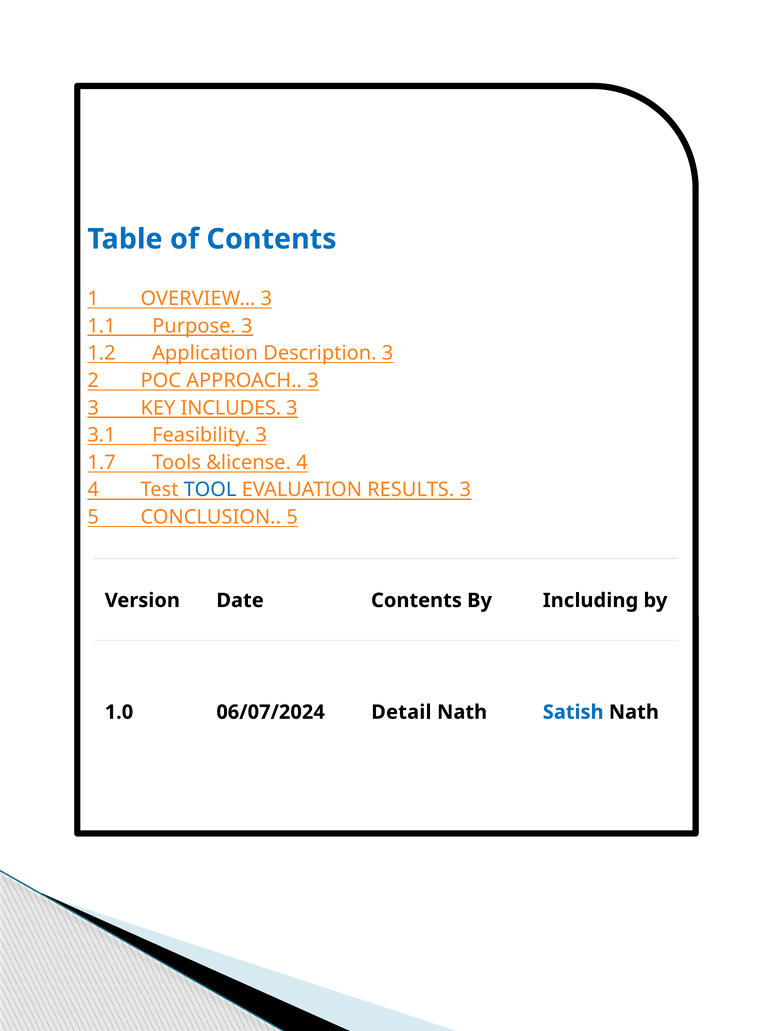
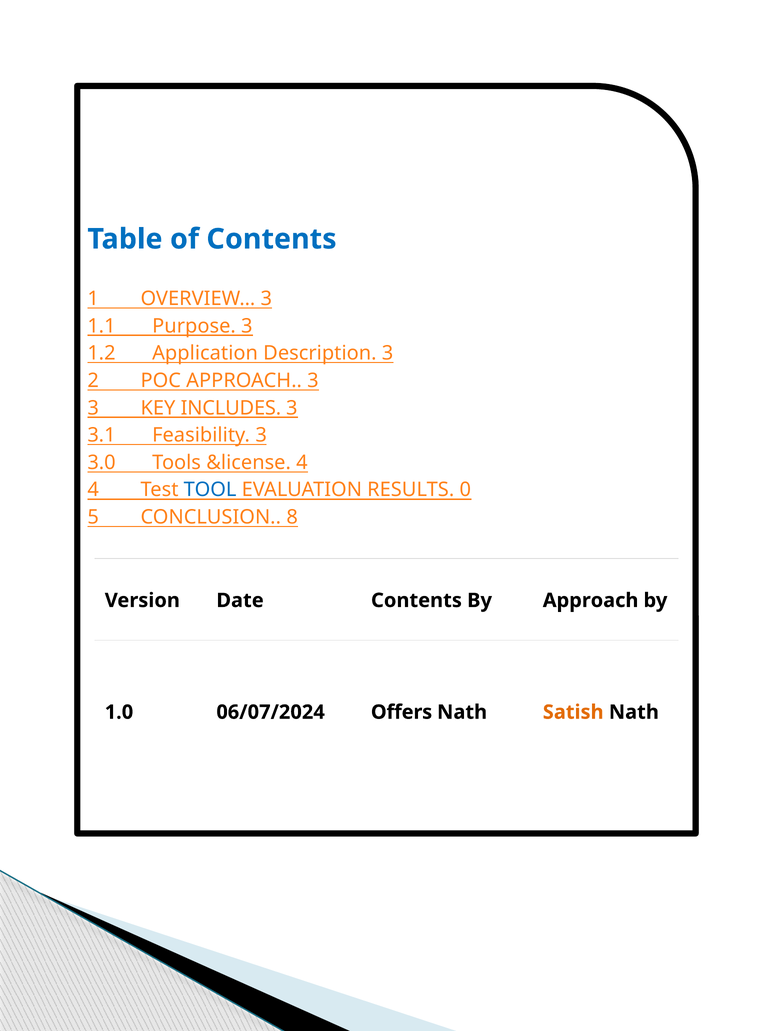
1.7: 1.7 -> 3.0 (102, 462)
RESULTS 3: 3 -> 0 (465, 490)
CONCLUSION 5: 5 -> 8 (292, 517)
By Including: Including -> Approach (591, 600)
Detail: Detail -> Offers (402, 712)
Satish colour: blue -> orange (573, 712)
